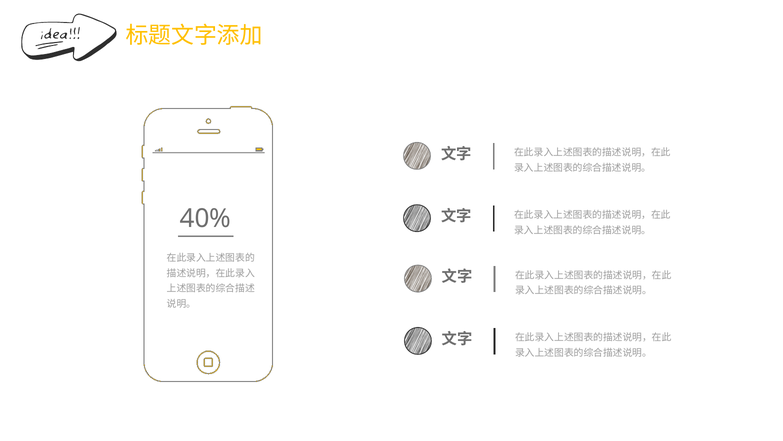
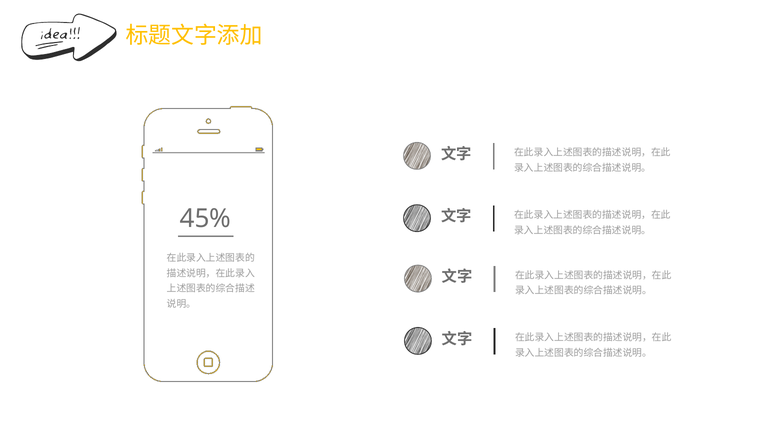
40%: 40% -> 45% (205, 219)
